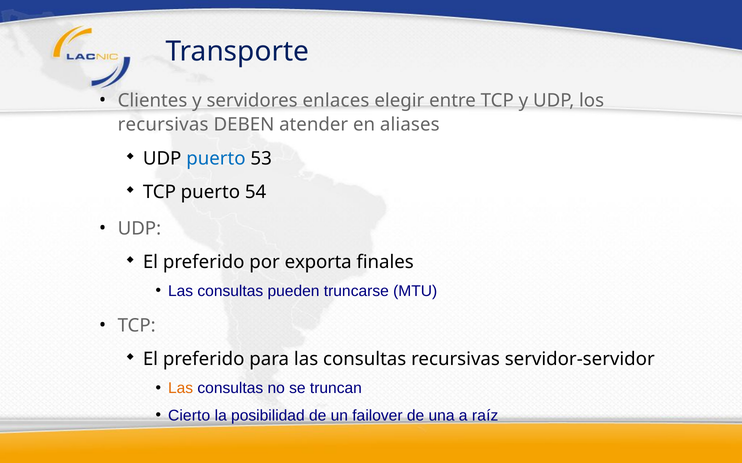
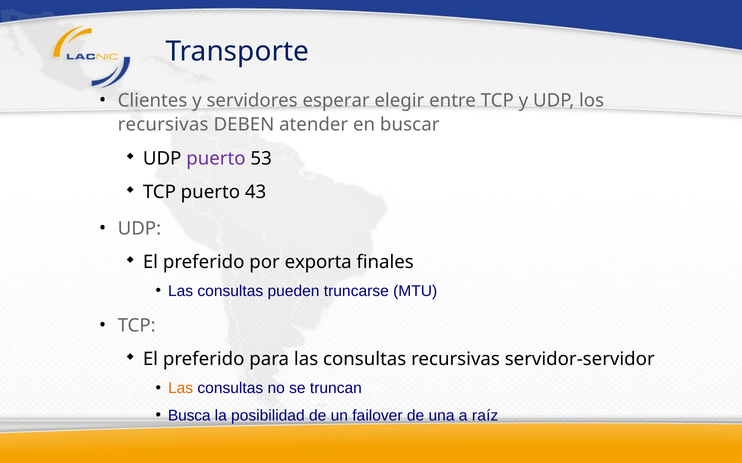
enlaces: enlaces -> esperar (336, 101)
aliases: aliases -> buscar (410, 125)
puerto colour: blue -> purple (216, 159)
54: 54 -> 43 (256, 193)
Cierto: Cierto -> Busca (189, 416)
